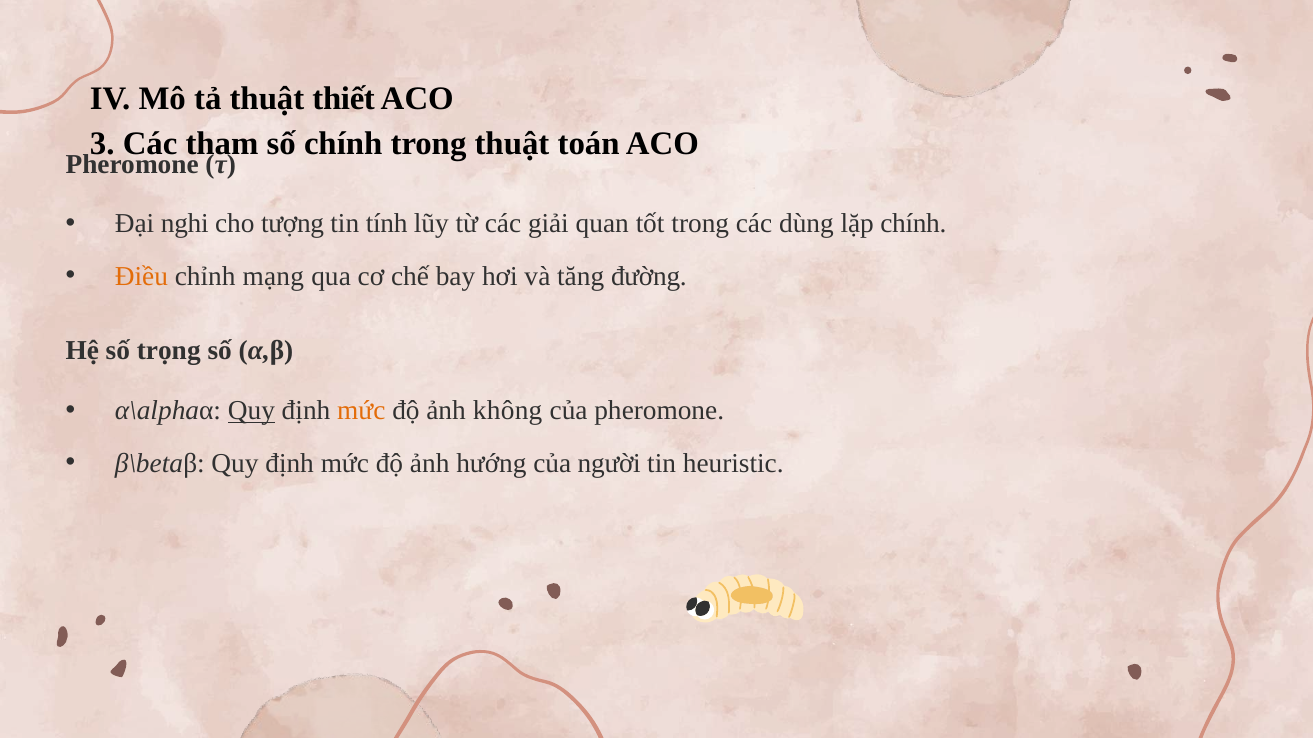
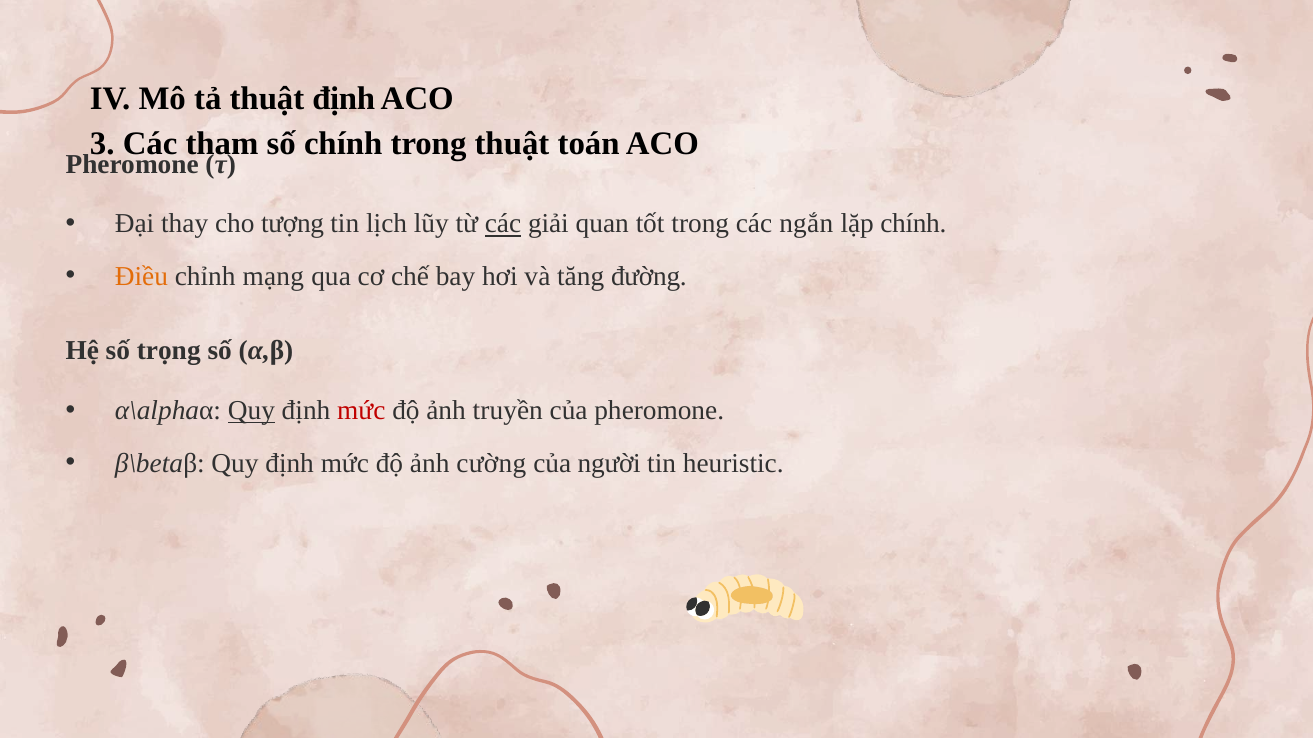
thuật thiết: thiết -> định (344, 98)
nghi: nghi -> thay (185, 224)
tính: tính -> lịch (387, 224)
các underline: none -> present (503, 224)
dùng: dùng -> ngắn (806, 224)
mức colour: orange -> red (361, 411)
không: không -> truyền (508, 411)
hướng: hướng -> cường (491, 464)
